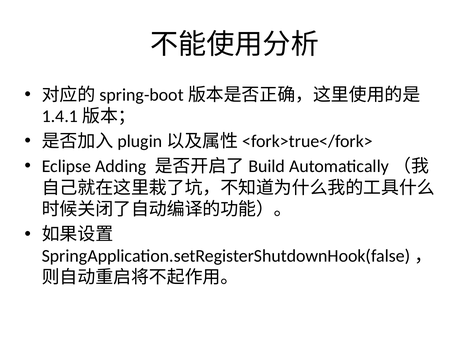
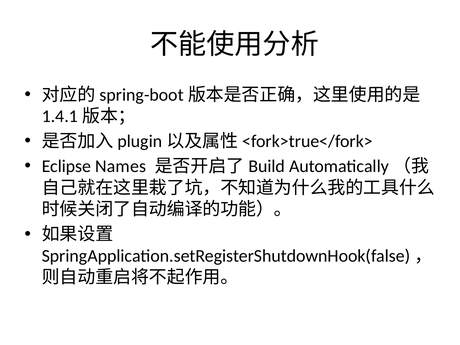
Adding: Adding -> Names (121, 166)
